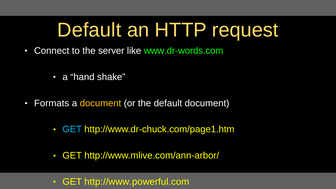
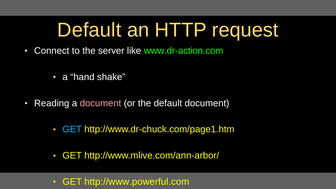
www.dr-words.com: www.dr-words.com -> www.dr-action.com (184, 51)
Formats: Formats -> Reading (52, 103)
document colour: yellow -> pink (101, 103)
